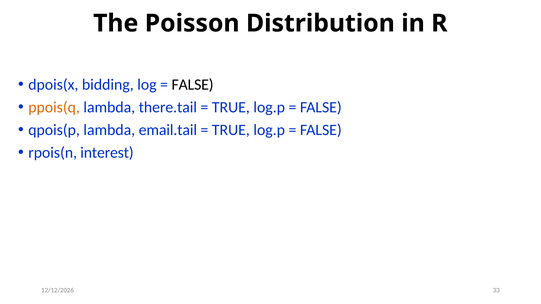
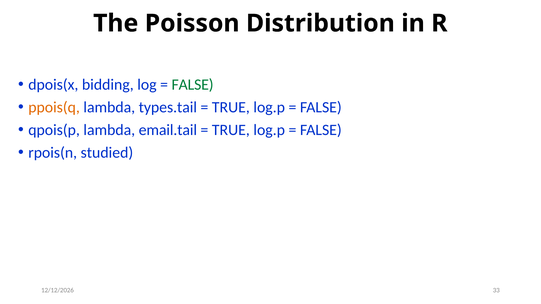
FALSE colour: black -> green (193, 85)
there.tail: there.tail -> types.tail (168, 107)
interest: interest -> studied (107, 153)
